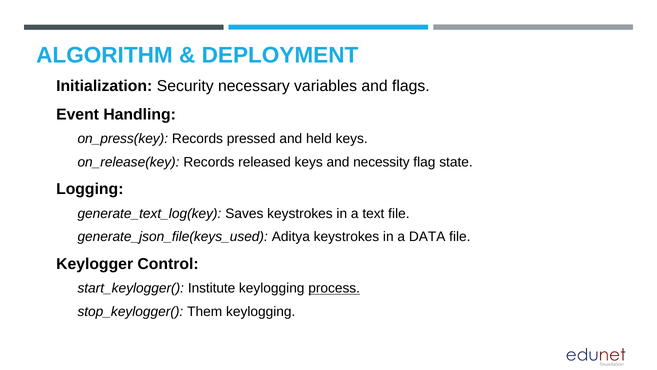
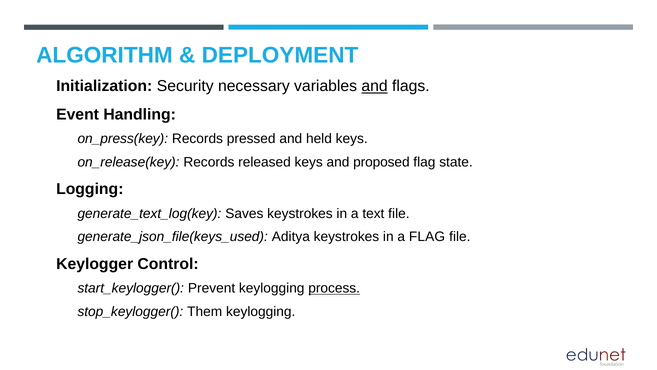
and underline: none -> present (375, 86)
necessity: necessity -> proposed (381, 162)
a DATA: DATA -> FLAG (427, 237)
Institute: Institute -> Prevent (212, 288)
